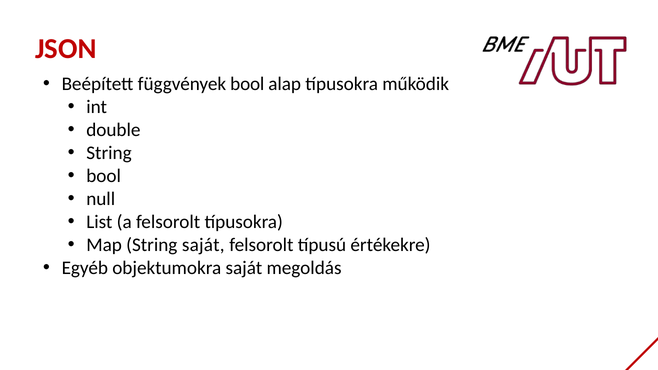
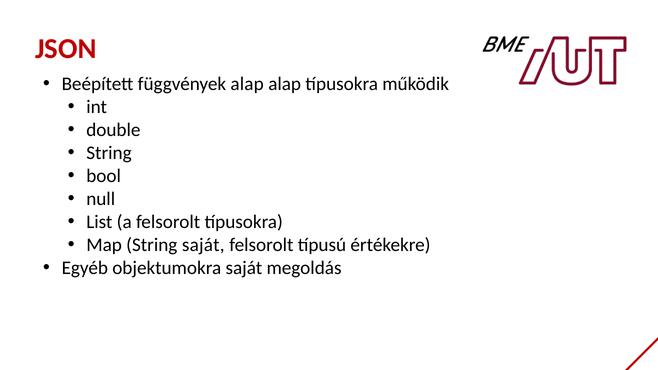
függvények bool: bool -> alap (247, 84)
